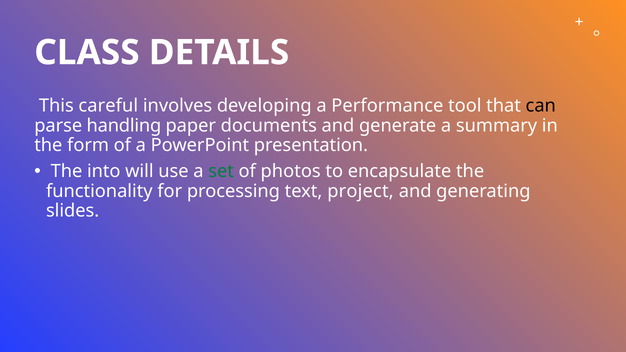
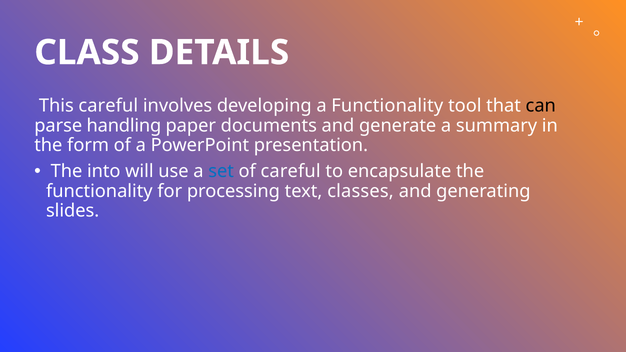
a Performance: Performance -> Functionality (387, 106)
set colour: green -> blue (221, 172)
of photos: photos -> careful (291, 172)
project: project -> classes (360, 191)
